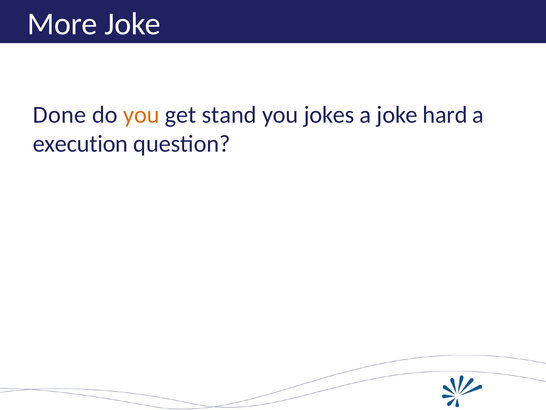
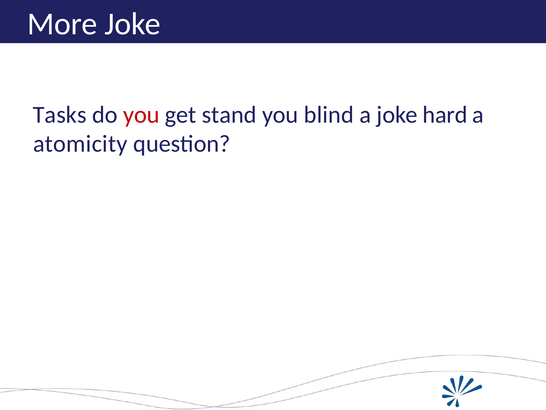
Done: Done -> Tasks (60, 115)
you colour: orange -> red (141, 115)
jokes: jokes -> blind (329, 115)
execution: execution -> atomicity (80, 144)
